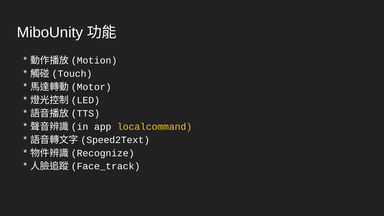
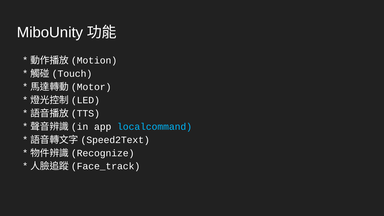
localcommand colour: yellow -> light blue (155, 127)
